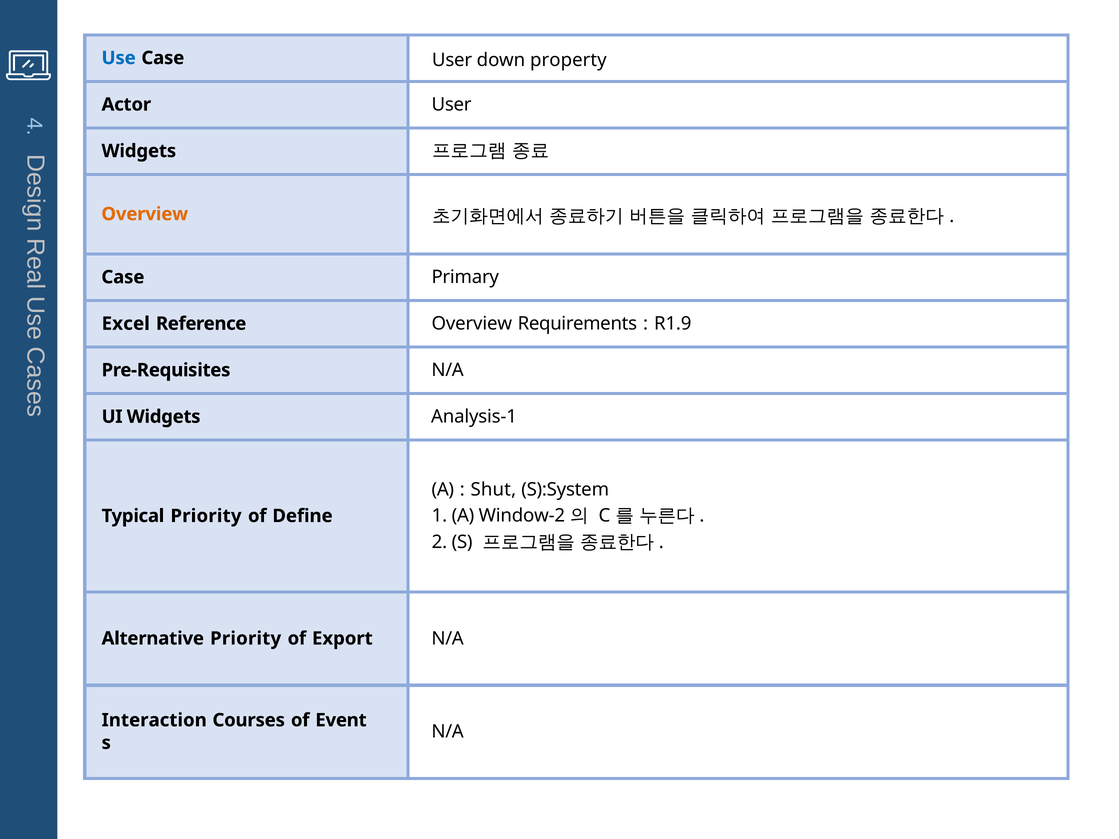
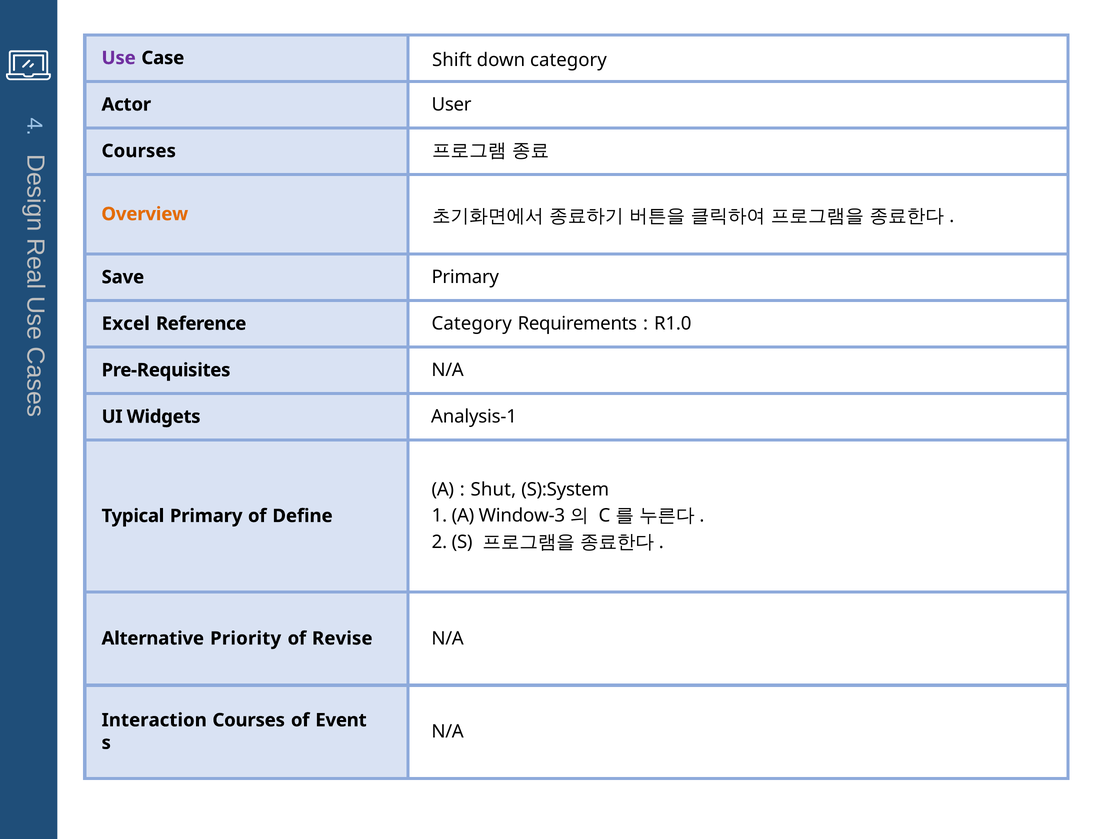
Use colour: blue -> purple (119, 58)
Case User: User -> Shift (452, 60)
down property: property -> category (568, 60)
Widgets: Widgets -> Courses (139, 151)
Case: Case -> Save (123, 277)
Reference Overview: Overview -> Category (472, 324)
R1.9: R1.9 -> R1.0 (673, 324)
Window-2: Window-2 -> Window-3 (522, 516)
Typical Priority: Priority -> Primary (206, 516)
Export: Export -> Revise (342, 639)
